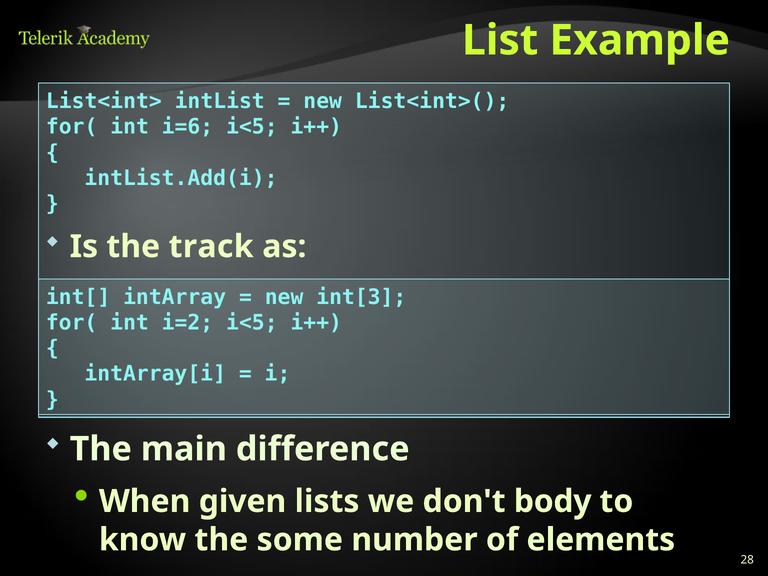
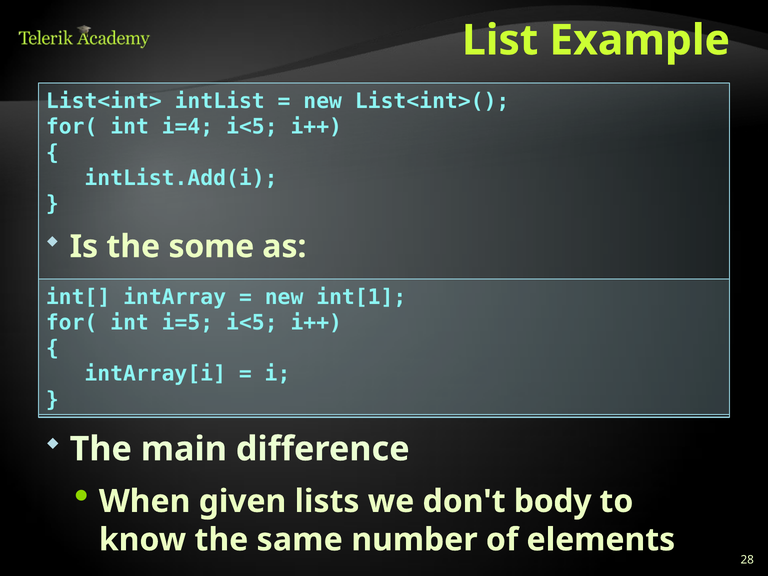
i=6: i=6 -> i=4 (187, 127)
track: track -> some (211, 247)
int[3: int[3 -> int[1 (361, 297)
i=2: i=2 -> i=5 (187, 323)
some: some -> same (300, 540)
